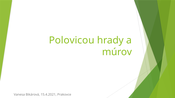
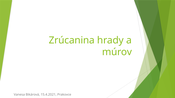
Polovicou: Polovicou -> Zrúcanina (72, 40)
